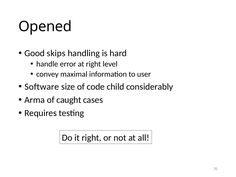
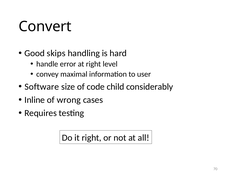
Opened: Opened -> Convert (45, 26)
Arma: Arma -> Inline (35, 100)
caught: caught -> wrong (69, 100)
